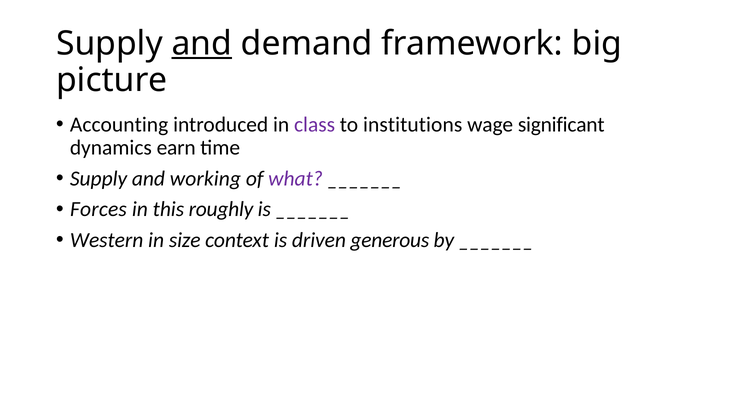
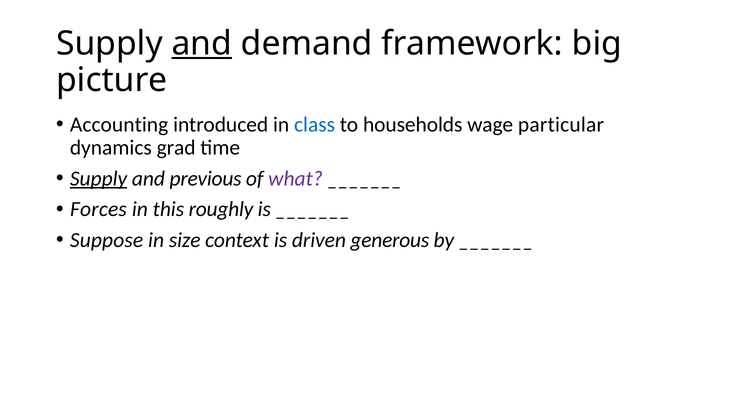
class colour: purple -> blue (315, 124)
institutions: institutions -> households (413, 124)
significant: significant -> particular (561, 124)
earn: earn -> grad (176, 148)
Supply underline: none -> present (99, 178)
working: working -> previous (206, 178)
Western: Western -> Suppose (107, 240)
